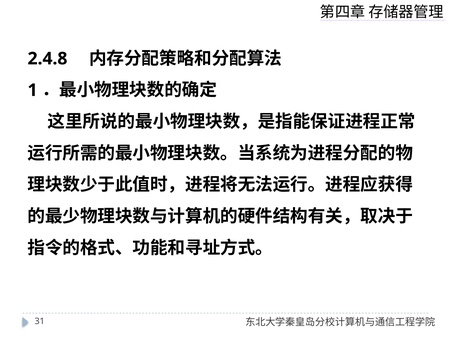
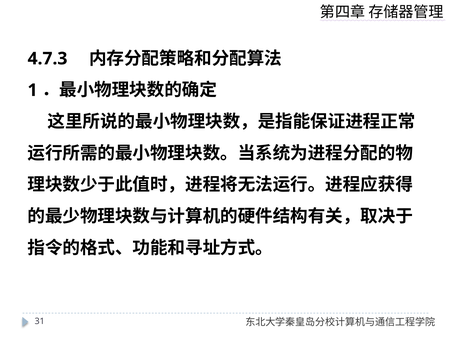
2.4.8: 2.4.8 -> 4.7.3 (47, 59)
